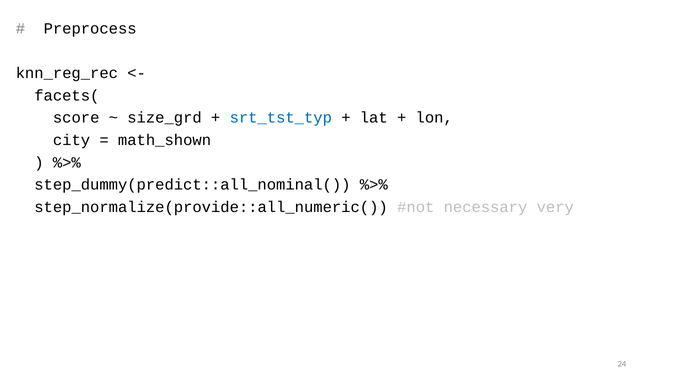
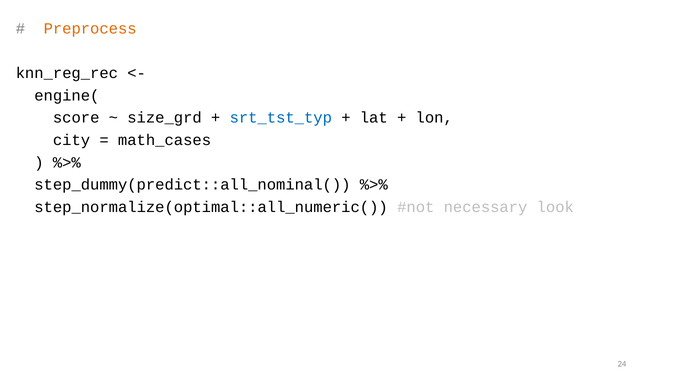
Preprocess colour: black -> orange (90, 29)
facets(: facets( -> engine( (67, 96)
math_shown: math_shown -> math_cases (165, 140)
step_normalize(provide::all_numeric(: step_normalize(provide::all_numeric( -> step_normalize(optimal::all_numeric( (211, 207)
very: very -> look (555, 207)
